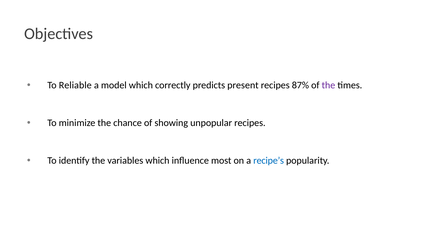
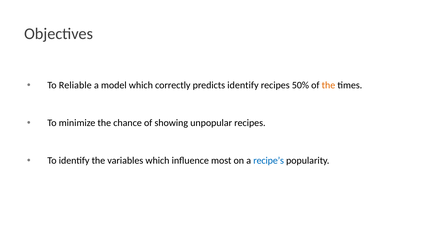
predicts present: present -> identify (243, 85)
87%: 87% -> 50% (300, 85)
the colour: purple -> orange (328, 85)
